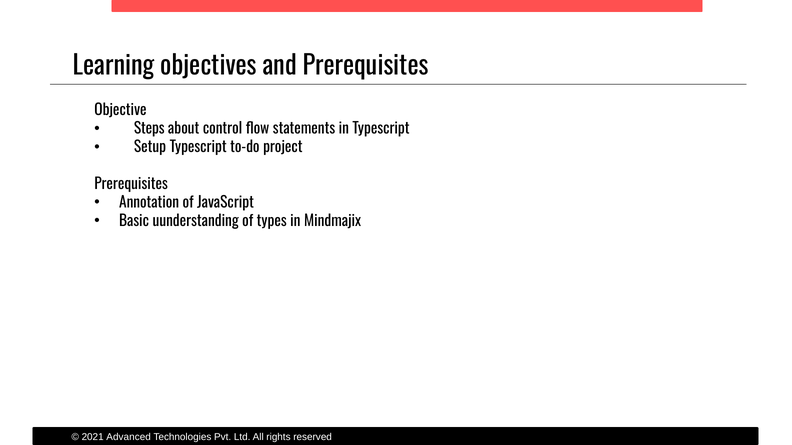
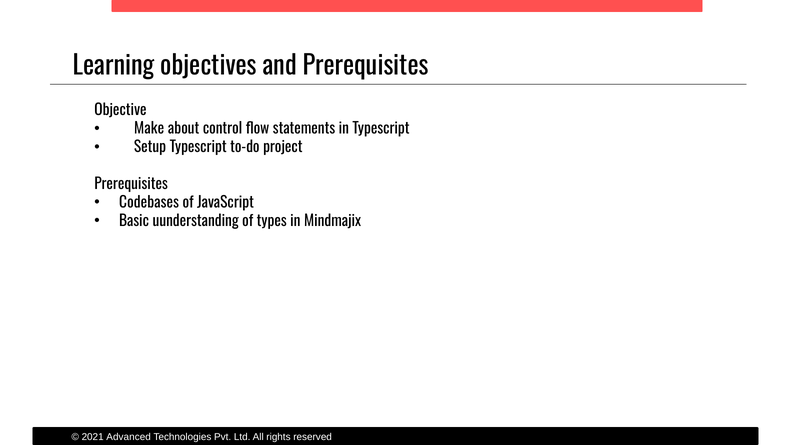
Steps: Steps -> Make (149, 129)
Annotation: Annotation -> Codebases (149, 203)
